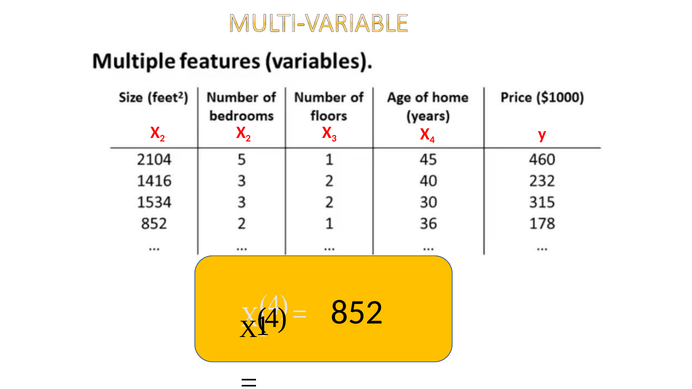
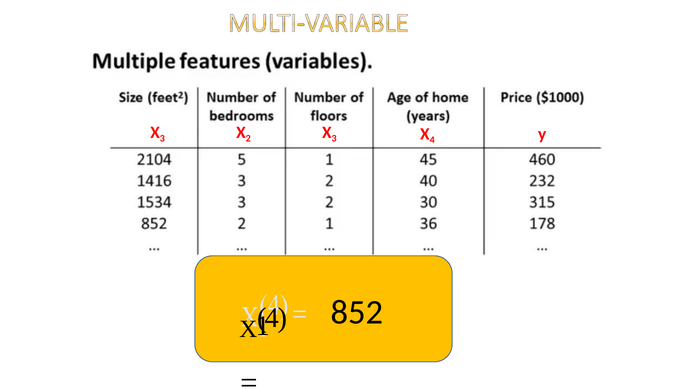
2: 2 -> 3 (162, 139)
